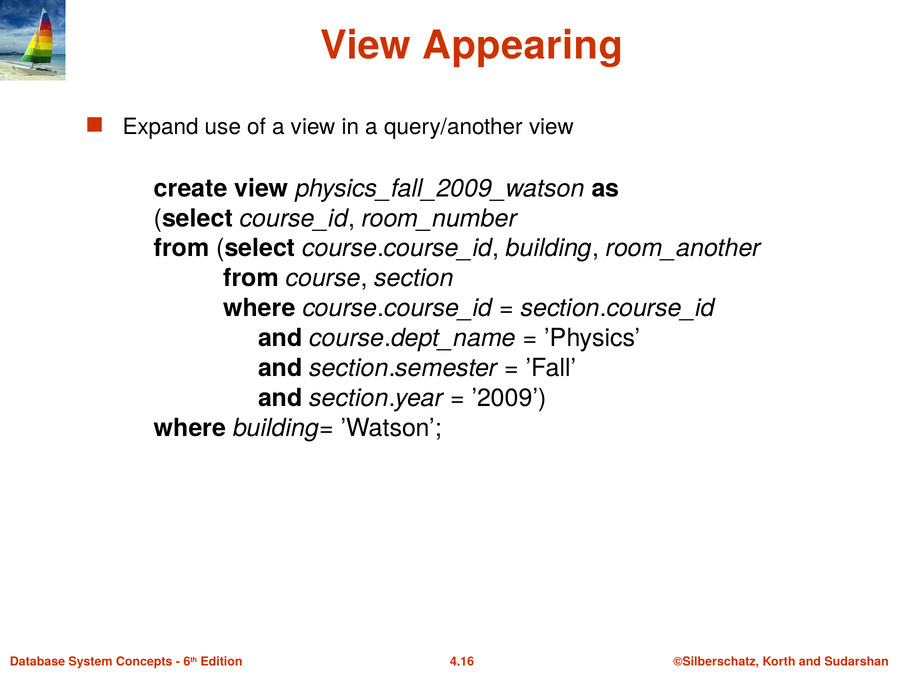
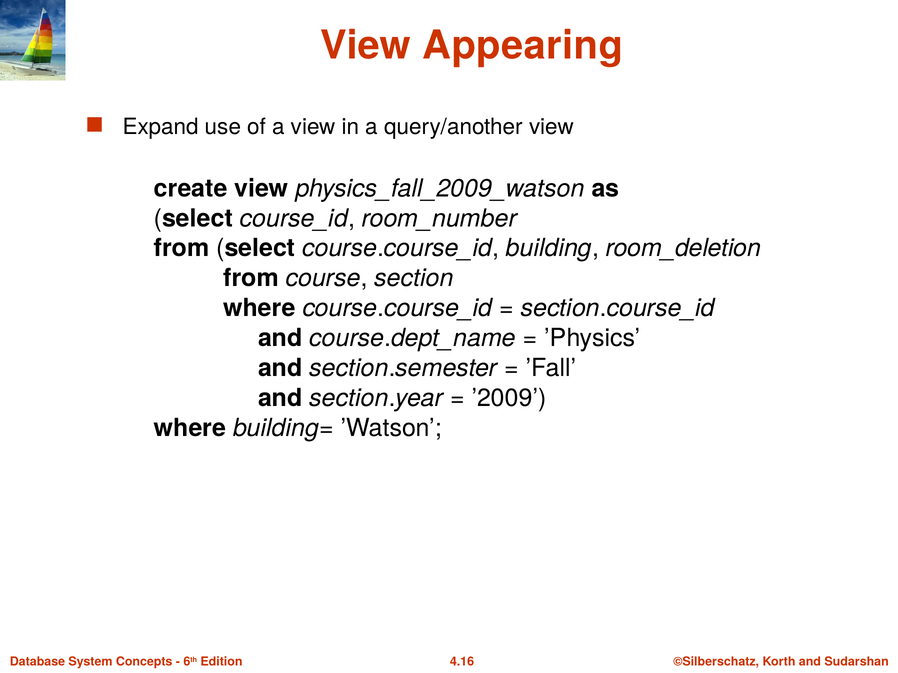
room_another: room_another -> room_deletion (683, 248)
